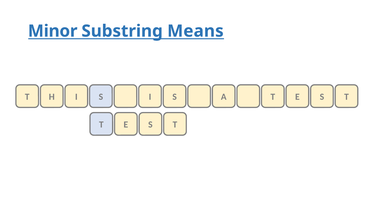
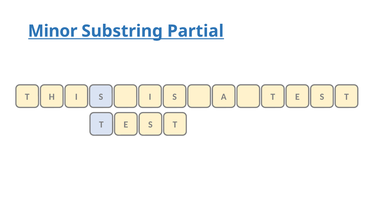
Means: Means -> Partial (195, 31)
